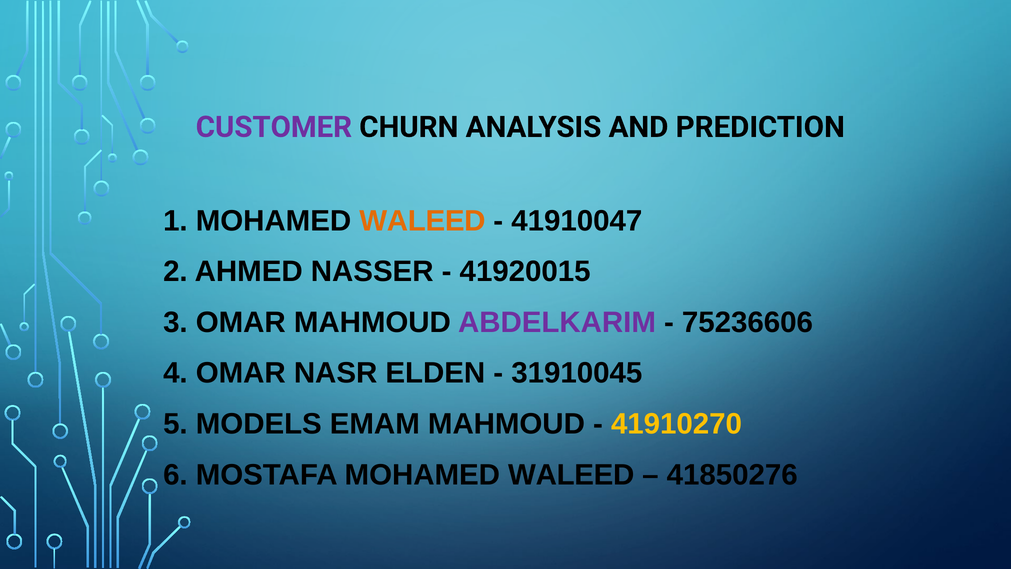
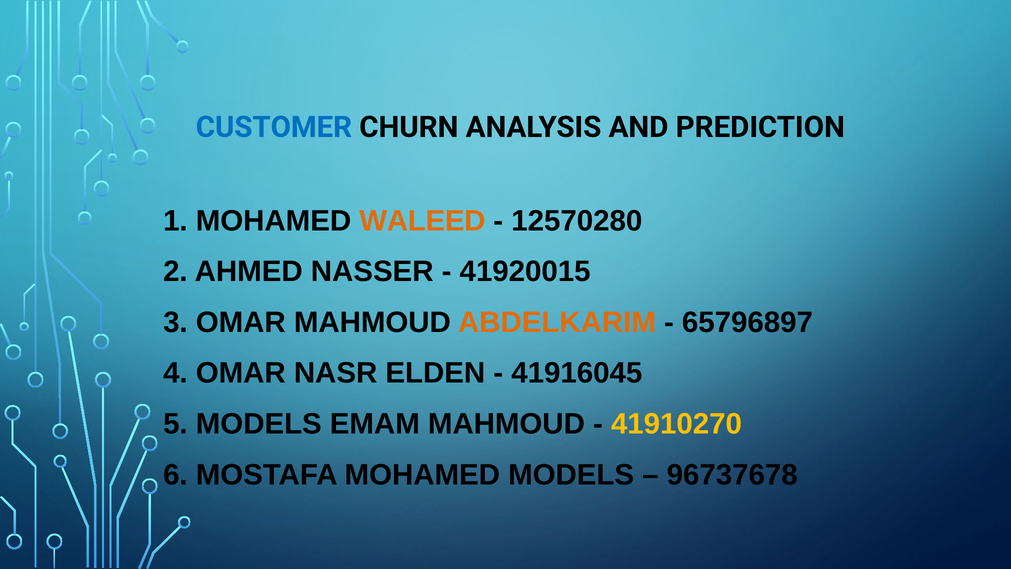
CUSTOMER colour: purple -> blue (274, 127)
41910047: 41910047 -> 12570280 (577, 221)
ABDELKARIM colour: purple -> orange (557, 322)
75236606: 75236606 -> 65796897 (747, 322)
31910045: 31910045 -> 41916045 (577, 373)
MOSTAFA MOHAMED WALEED: WALEED -> MODELS (571, 475)
41850276: 41850276 -> 96737678 (732, 475)
